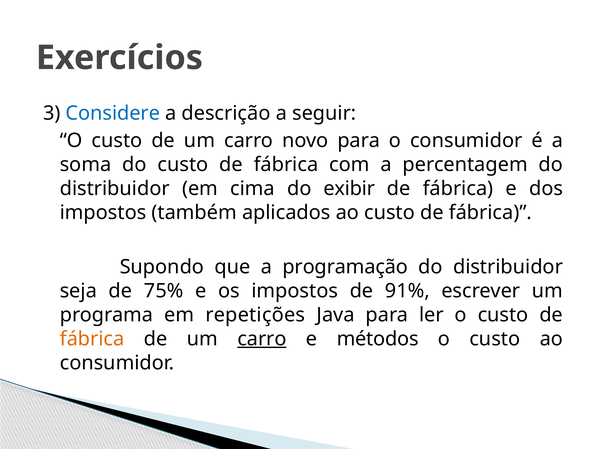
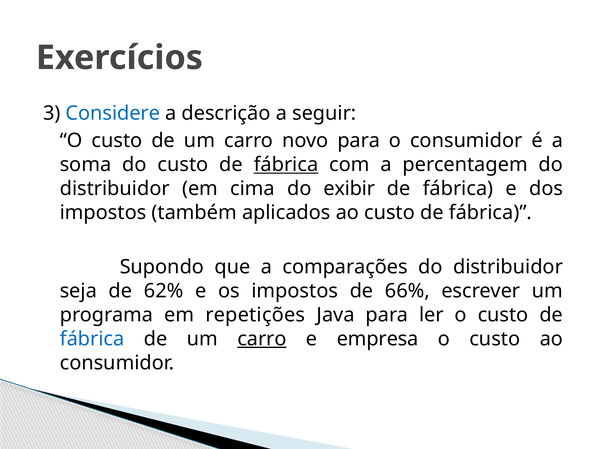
fábrica underline: none -> present (286, 165)
programação: programação -> comparações (345, 267)
75%: 75% -> 62% (164, 291)
91%: 91% -> 66% (407, 291)
fábrica colour: orange -> blue (92, 339)
métodos: métodos -> empresa (378, 339)
